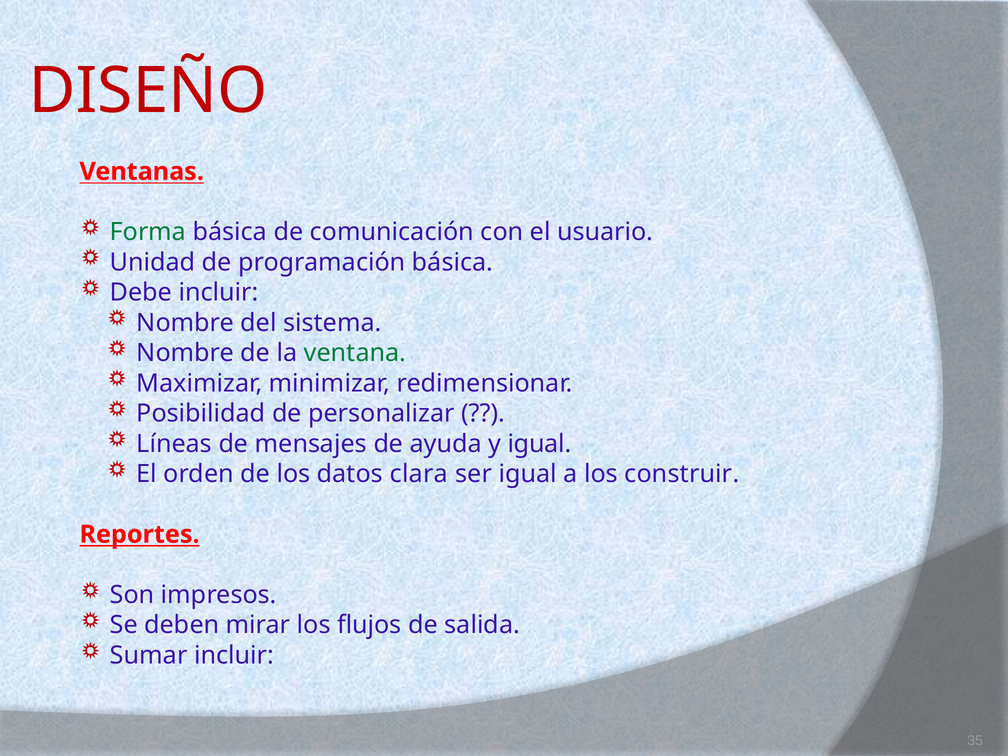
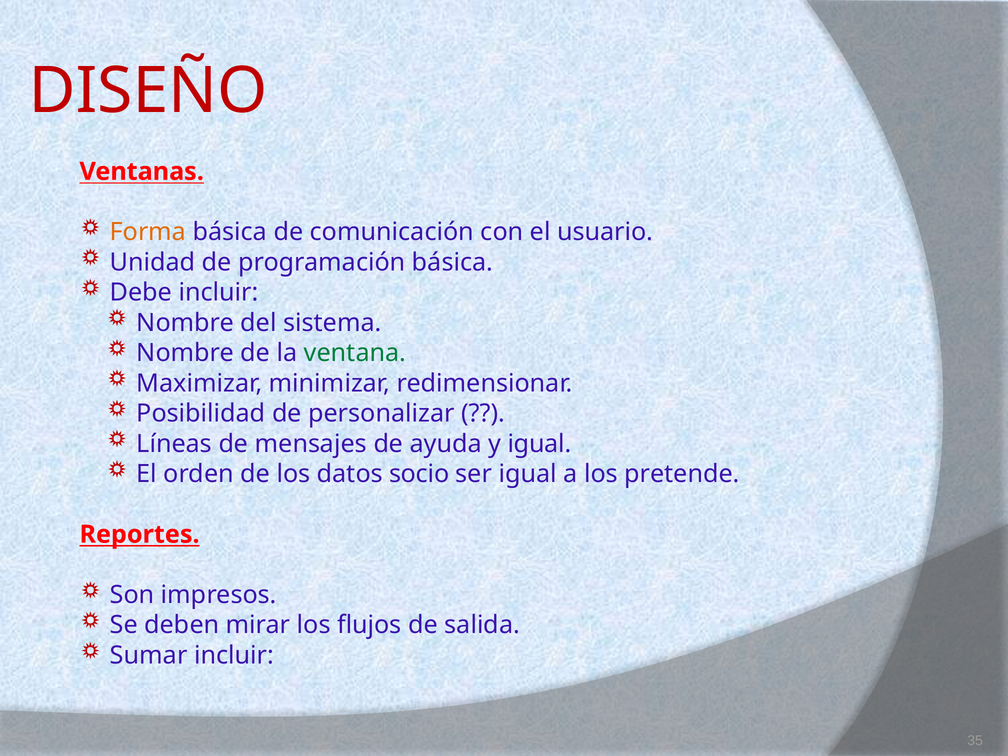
Forma colour: green -> orange (148, 232)
clara: clara -> socio (419, 474)
construir: construir -> pretende (682, 474)
